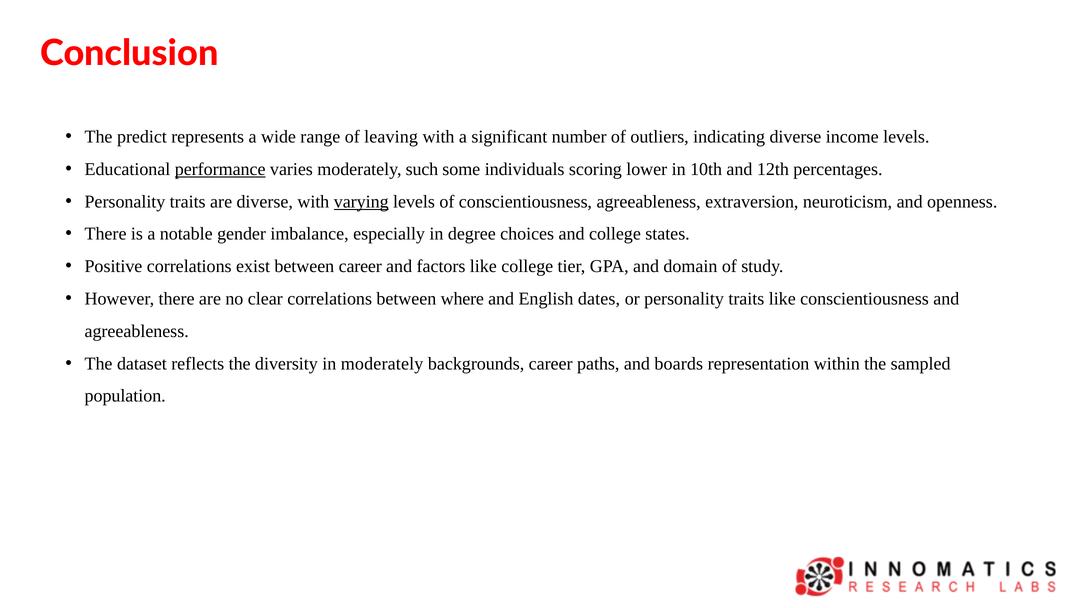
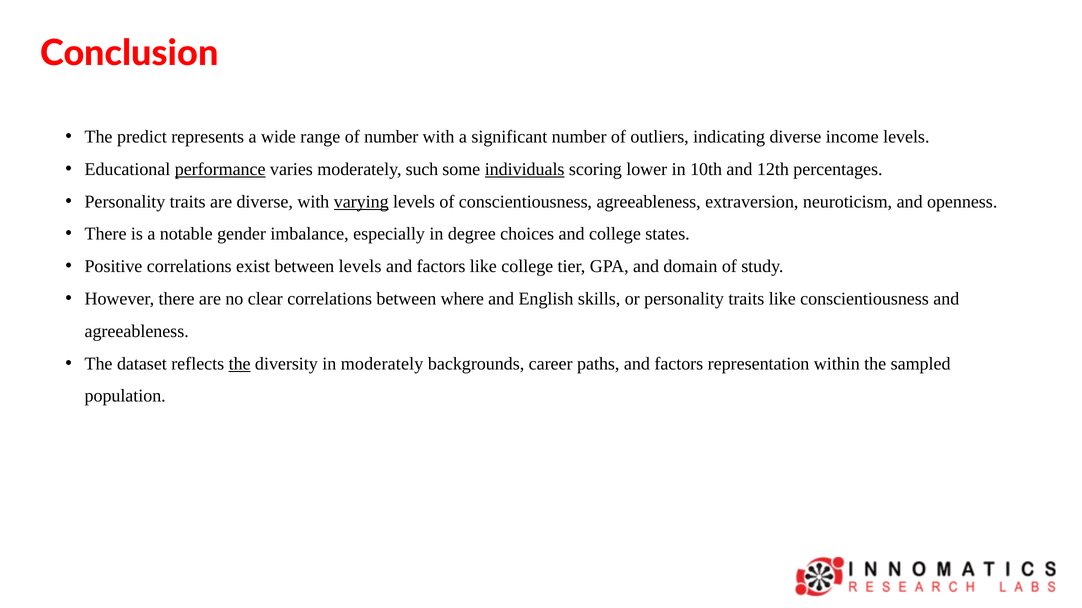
of leaving: leaving -> number (391, 137)
individuals underline: none -> present (525, 169)
between career: career -> levels (360, 267)
dates: dates -> skills (599, 299)
the underline: none -> present (240, 364)
paths and boards: boards -> factors (679, 364)
